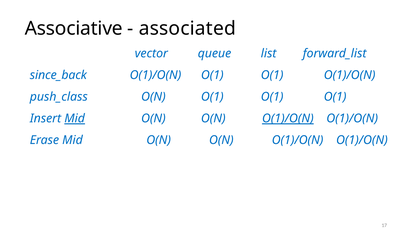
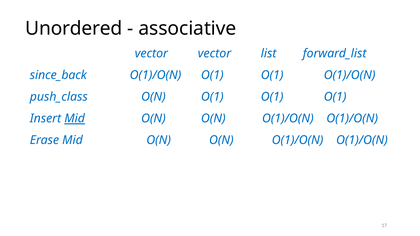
Associative: Associative -> Unordered (74, 29)
associated: associated -> associative (187, 29)
vector queue: queue -> vector (215, 54)
O(1)/O(N underline: present -> none (288, 119)
